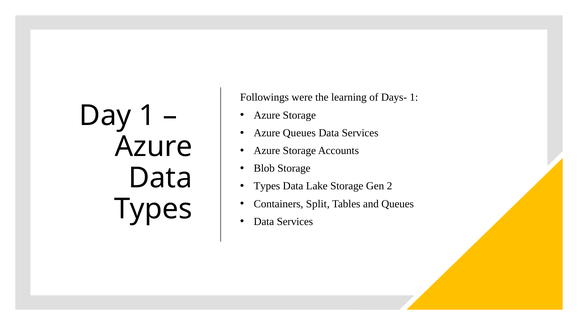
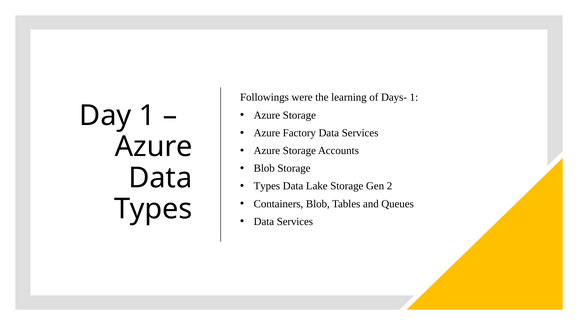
Azure Queues: Queues -> Factory (299, 133)
Containers Split: Split -> Blob (318, 204)
